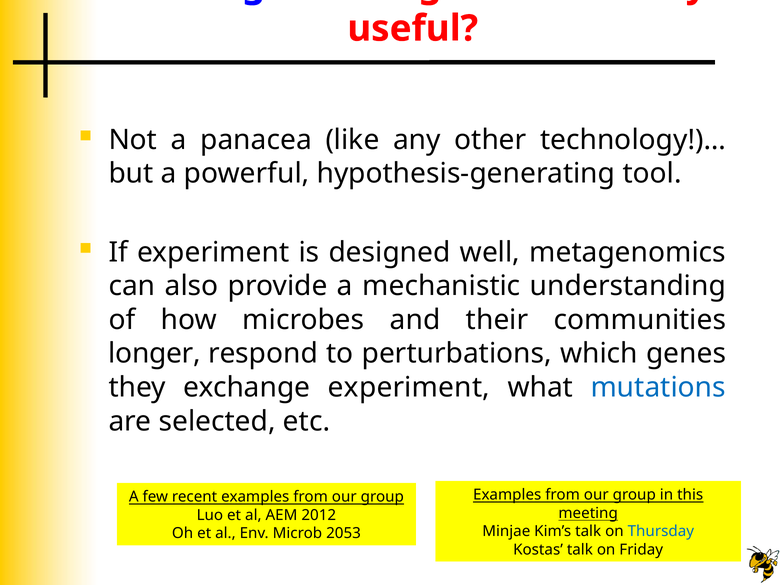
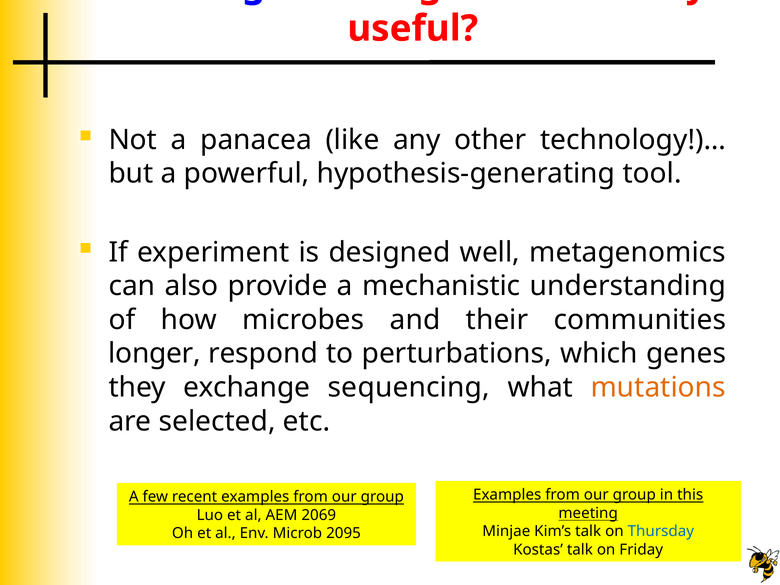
exchange experiment: experiment -> sequencing (409, 387)
mutations colour: blue -> orange (658, 387)
2012: 2012 -> 2069 (319, 515)
2053: 2053 -> 2095 (344, 533)
